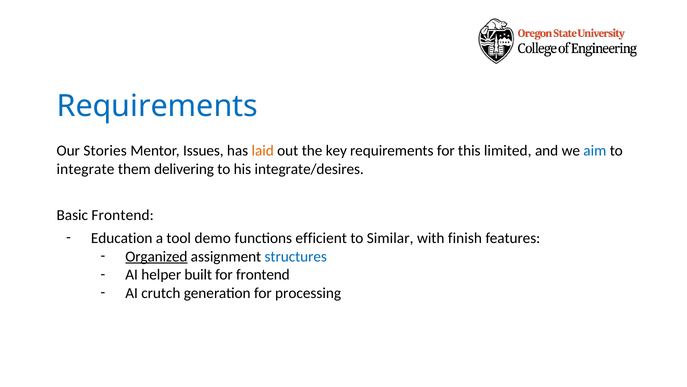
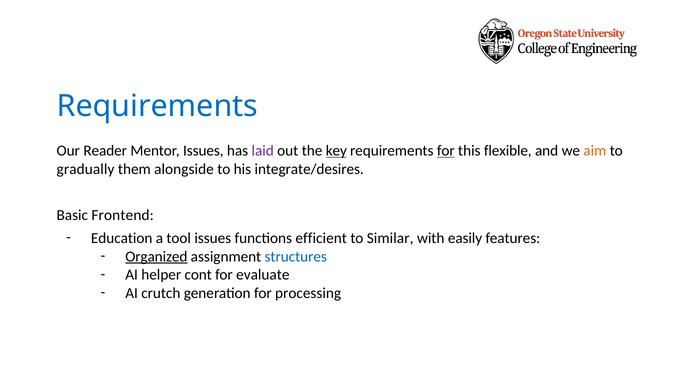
Stories: Stories -> Reader (105, 150)
laid colour: orange -> purple (263, 150)
key underline: none -> present (336, 150)
for underline: none -> present (446, 150)
limited: limited -> flexible (508, 150)
aim colour: blue -> orange (595, 150)
integrate: integrate -> gradually (86, 169)
delivering: delivering -> alongside (184, 169)
tool demo: demo -> issues (213, 238)
finish: finish -> easily (465, 238)
built: built -> cont (198, 274)
for frontend: frontend -> evaluate (263, 274)
